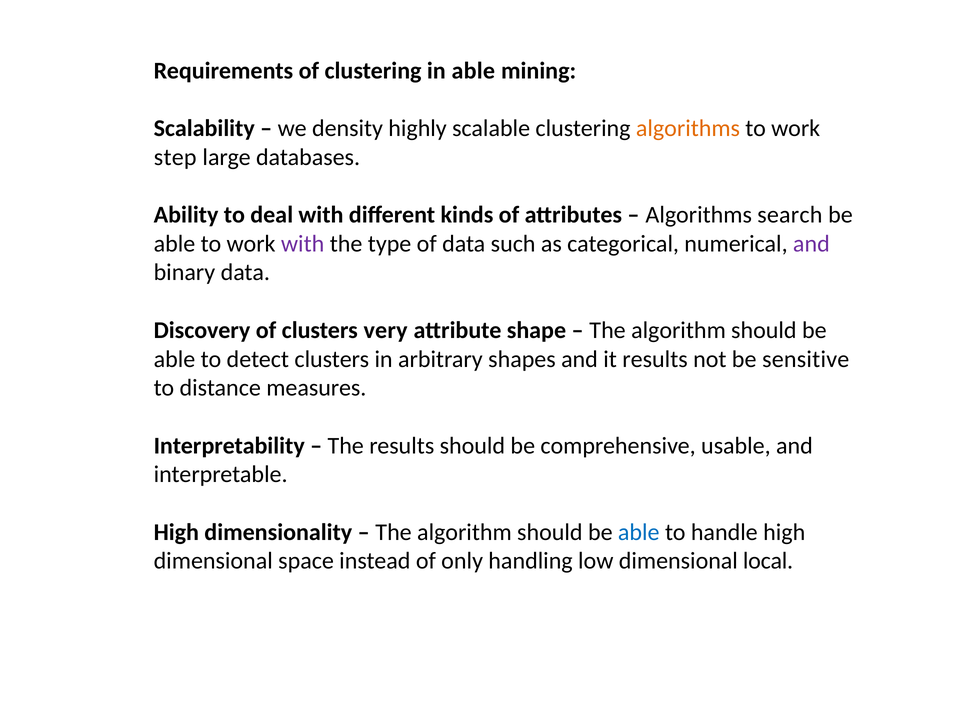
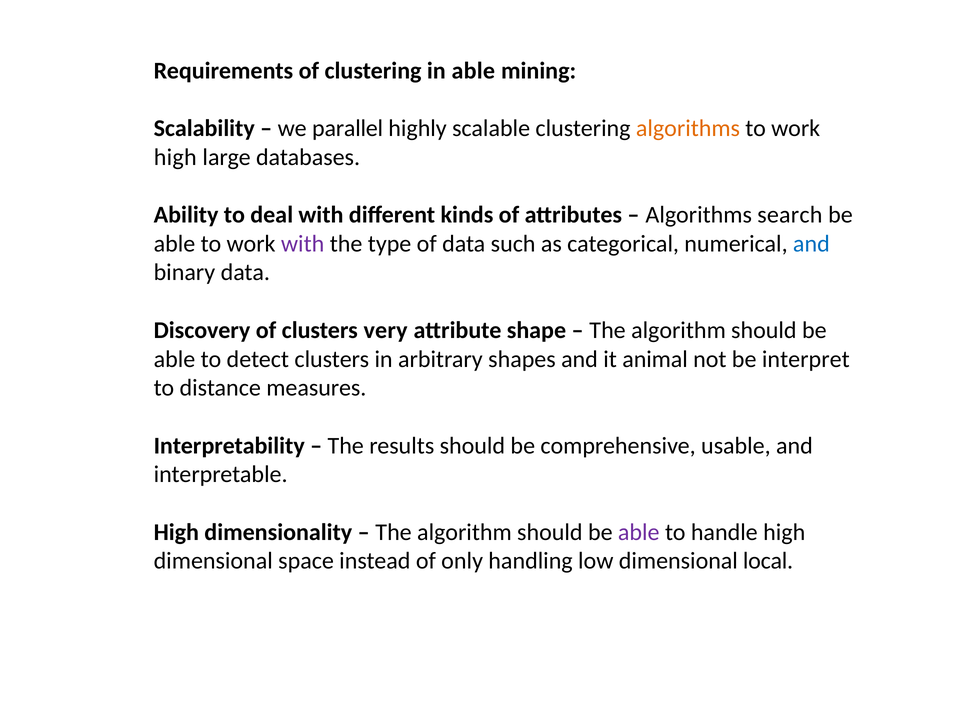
density: density -> parallel (348, 128)
step: step -> high (175, 157)
and colour: purple -> blue (811, 244)
it results: results -> animal (655, 359)
sensitive: sensitive -> interpret (806, 359)
able colour: blue -> purple (639, 532)
